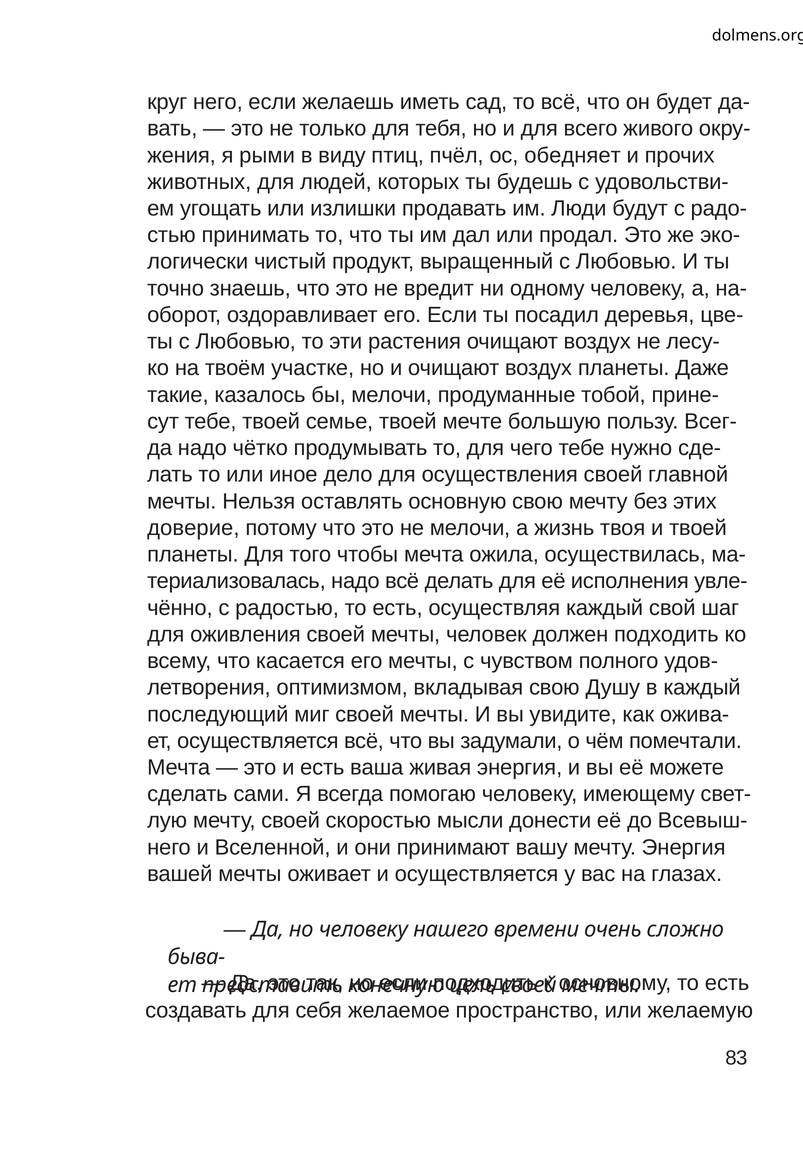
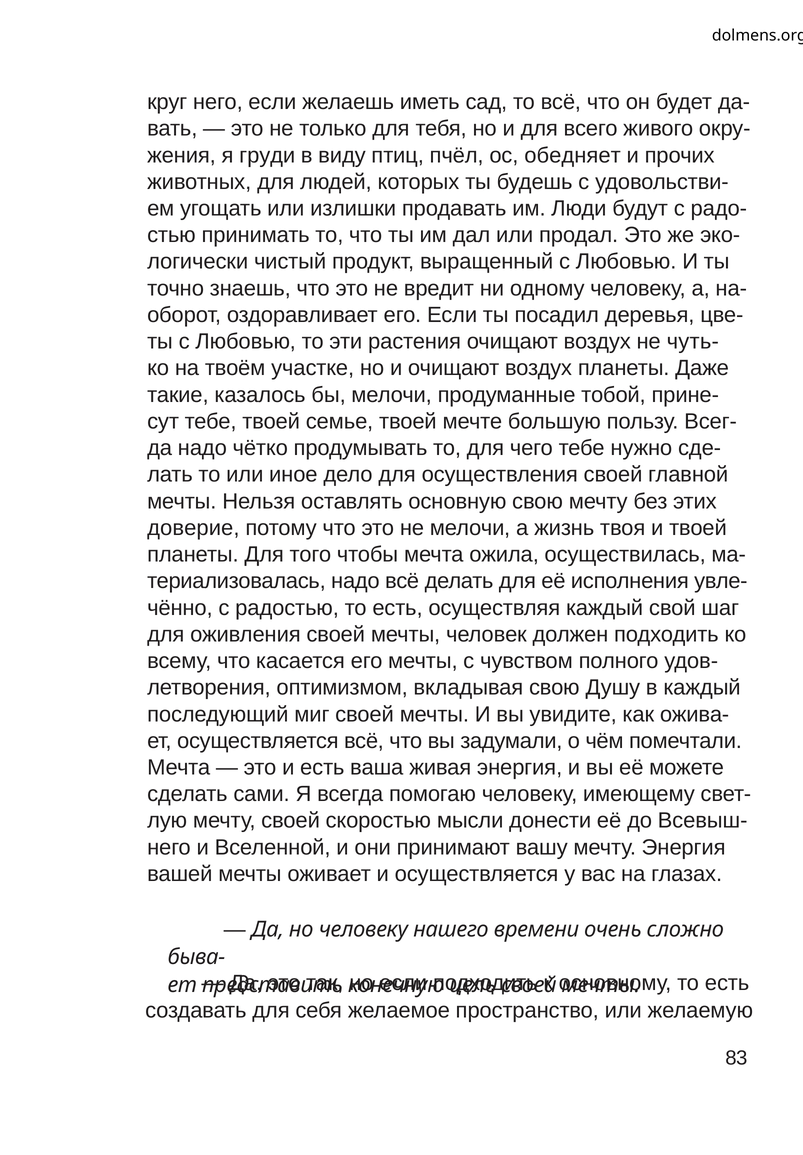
рыми: рыми -> груди (267, 155)
лесу-: лесу- -> чуть- (693, 342)
